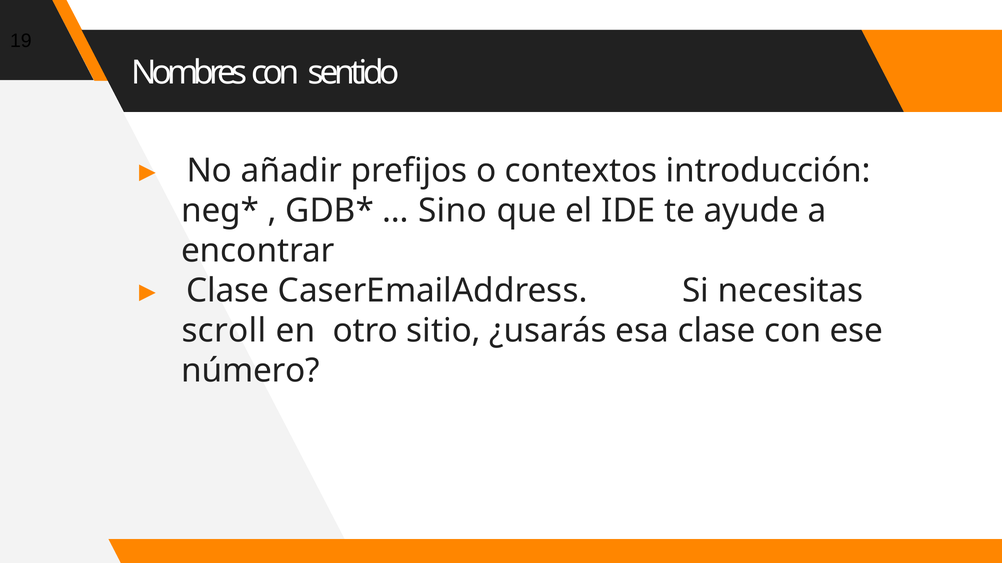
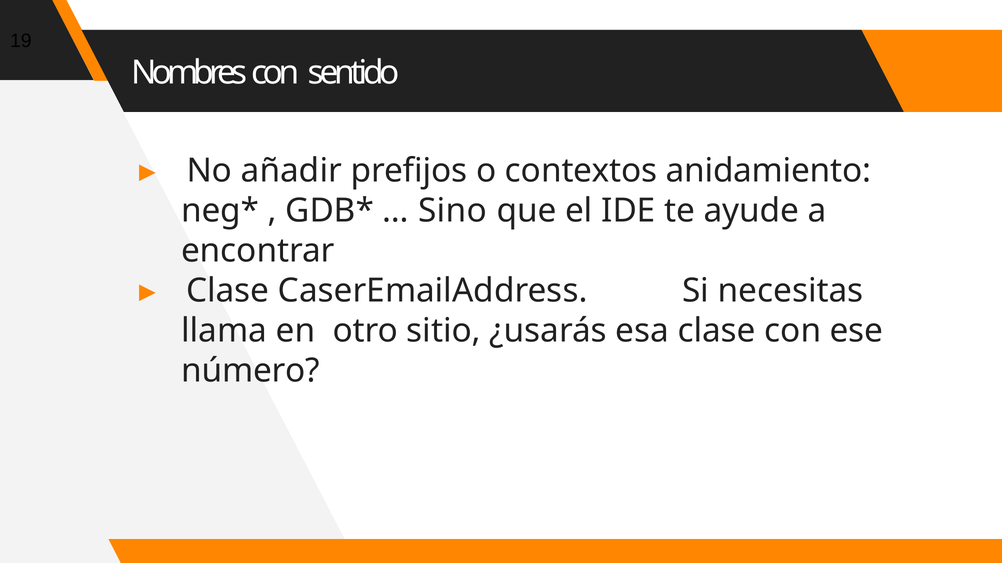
introducción: introducción -> anidamiento (768, 171)
scroll: scroll -> llama (224, 331)
